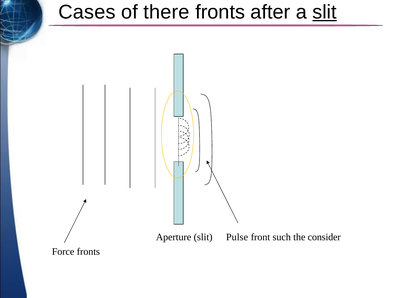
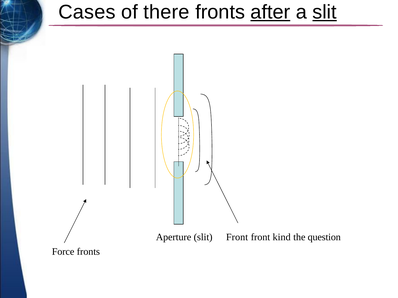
after underline: none -> present (270, 12)
Pulse: Pulse -> Front (237, 237)
such: such -> kind (282, 237)
consider: consider -> question (324, 237)
